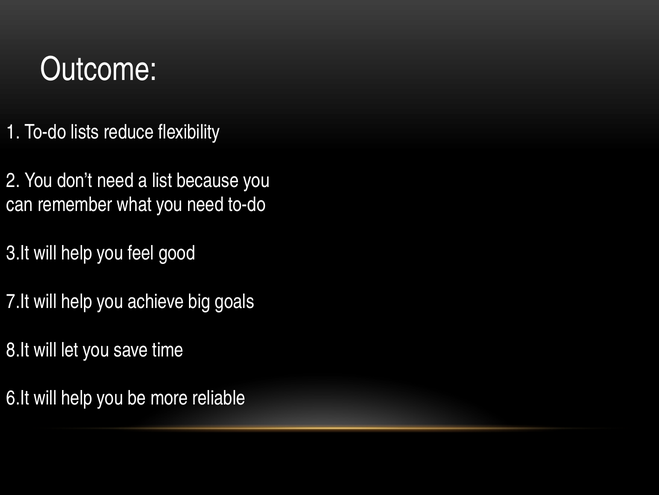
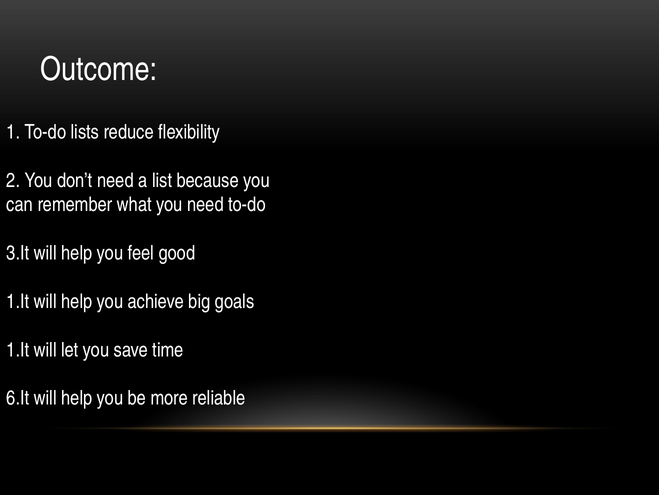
7.It: 7.It -> 1.It (18, 301)
8.It: 8.It -> 1.It (18, 349)
